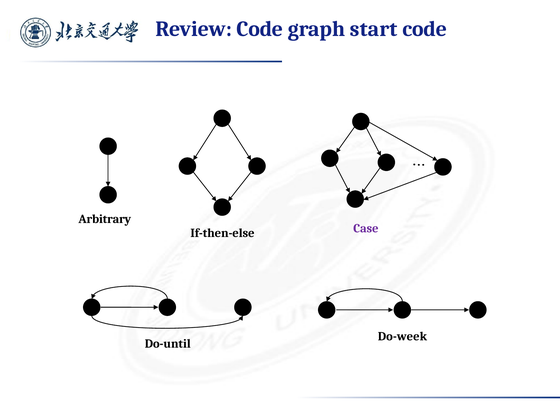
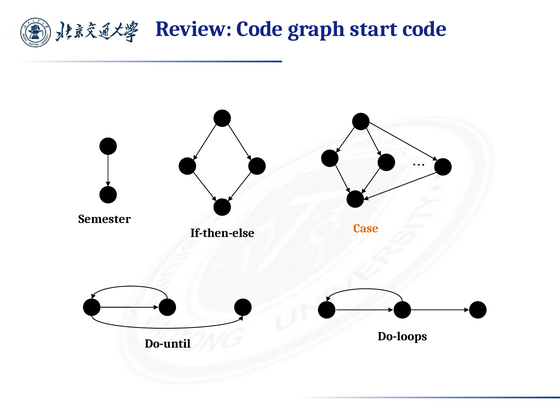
Arbitrary: Arbitrary -> Semester (105, 219)
Case colour: purple -> orange (366, 228)
Do-week: Do-week -> Do-loops (402, 336)
